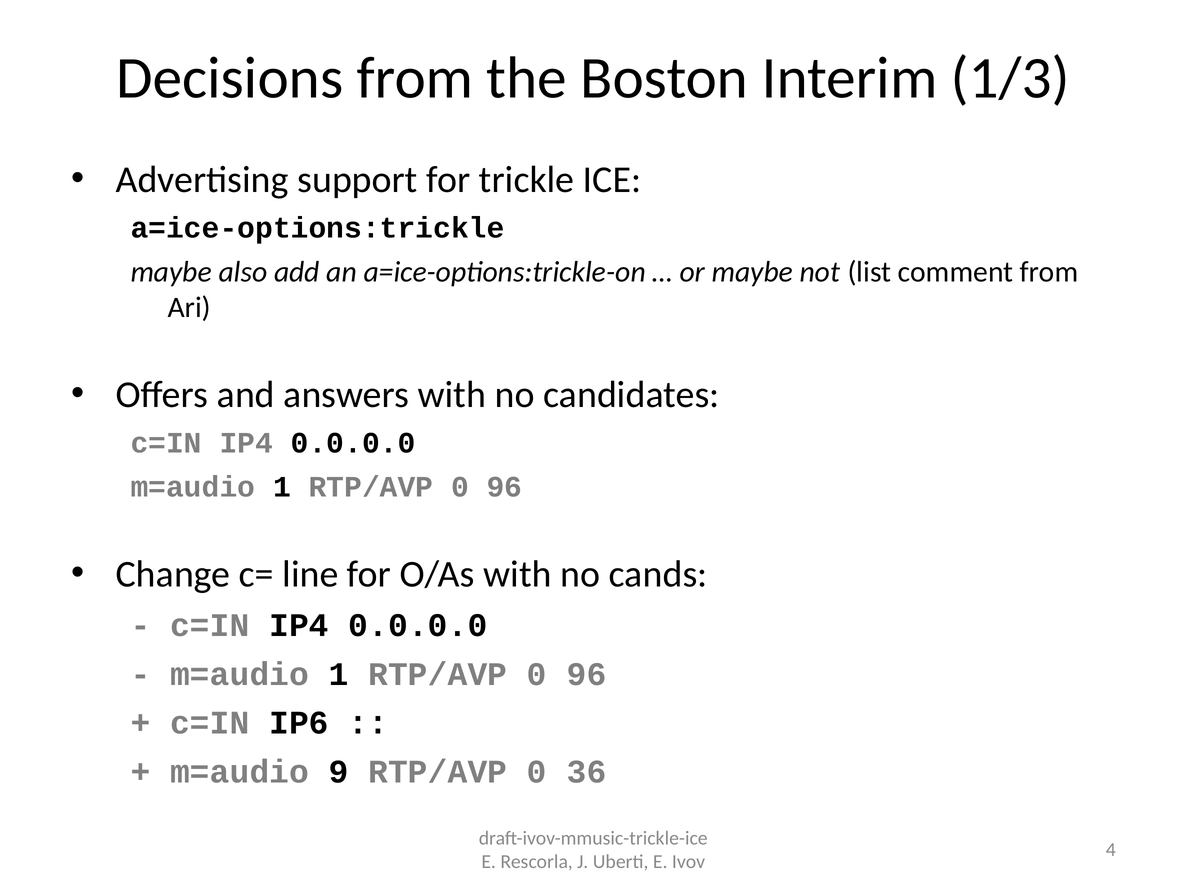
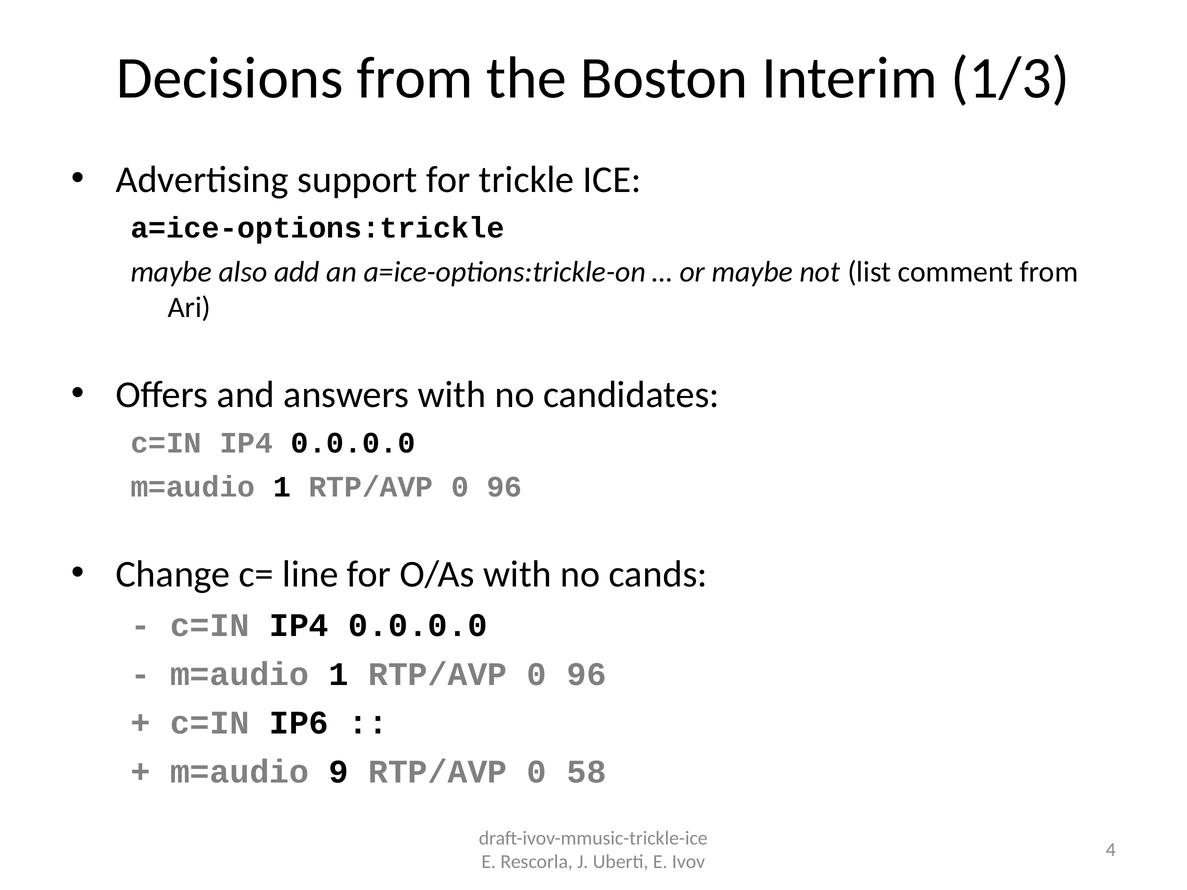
36: 36 -> 58 (587, 772)
